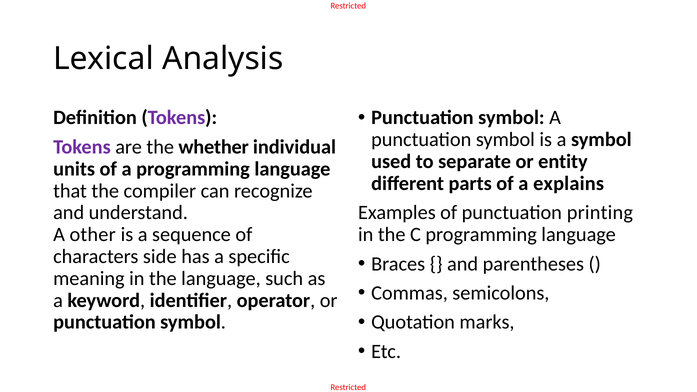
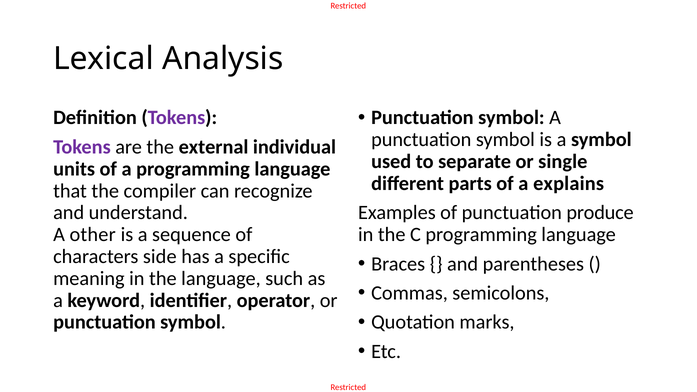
whether: whether -> external (214, 147)
entity: entity -> single (563, 162)
printing: printing -> produce (600, 213)
